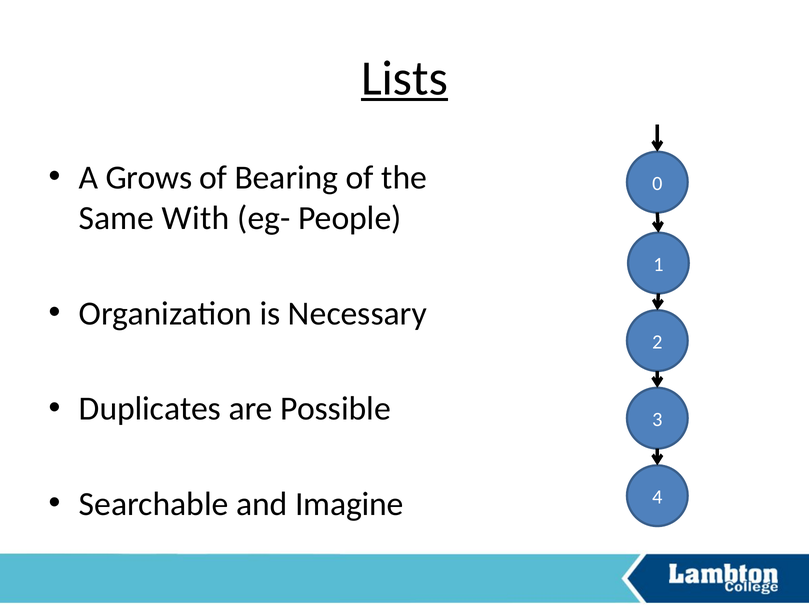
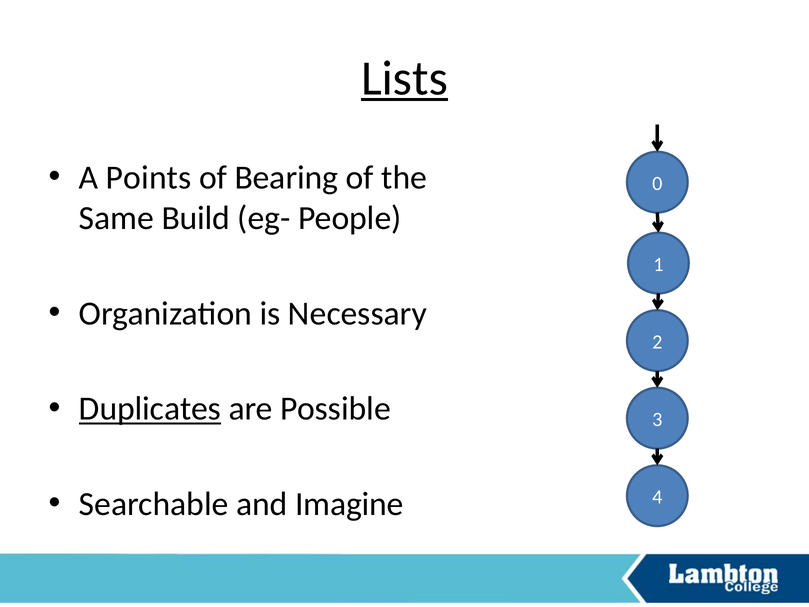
Grows: Grows -> Points (149, 178)
With: With -> Build (196, 218)
Duplicates underline: none -> present (150, 409)
